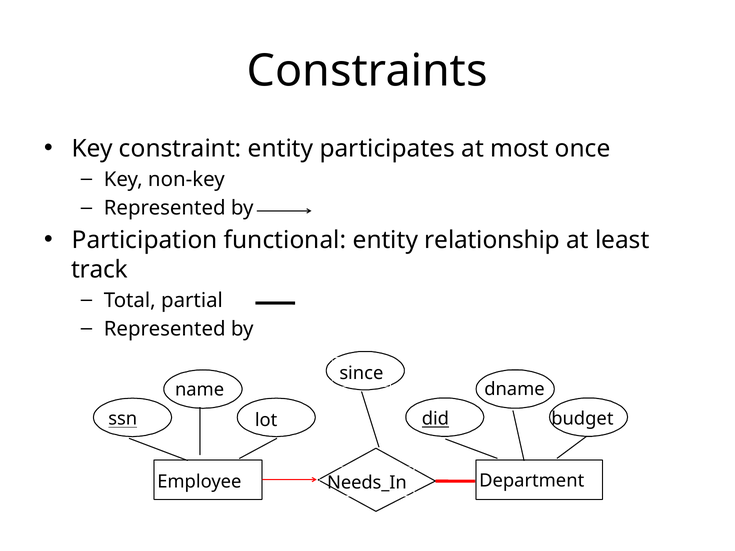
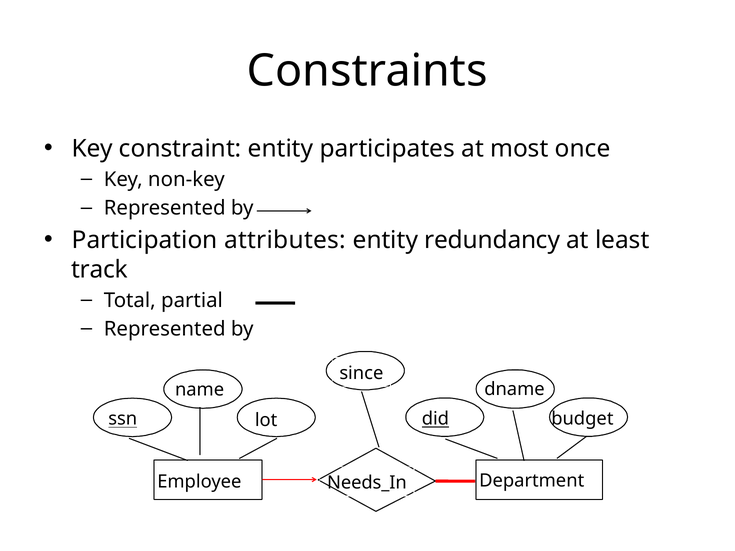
functional: functional -> attributes (285, 240)
relationship: relationship -> redundancy (492, 240)
